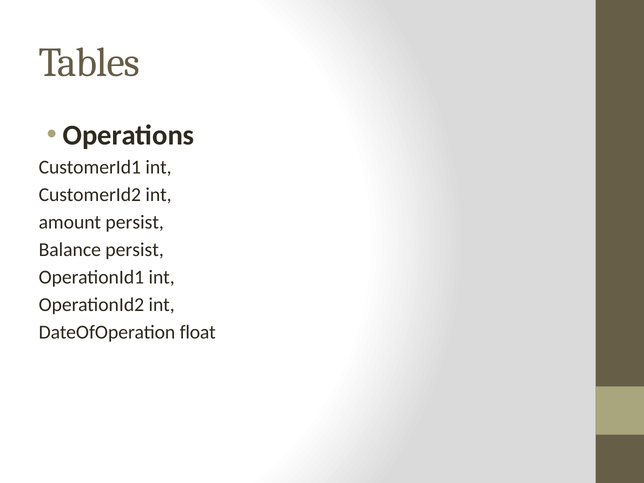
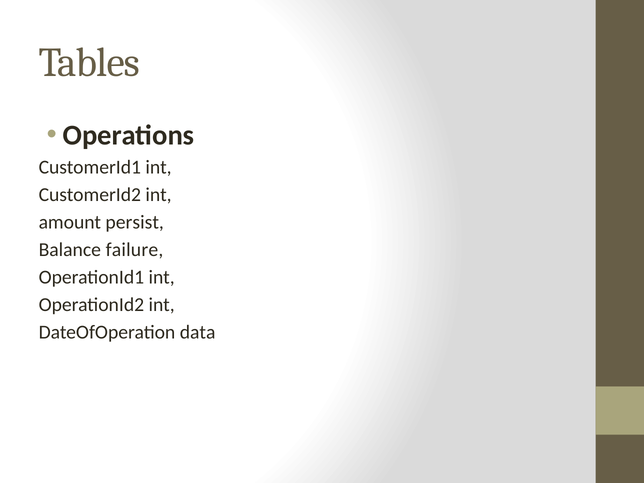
Balance persist: persist -> failure (134, 250)
float: float -> data (198, 332)
